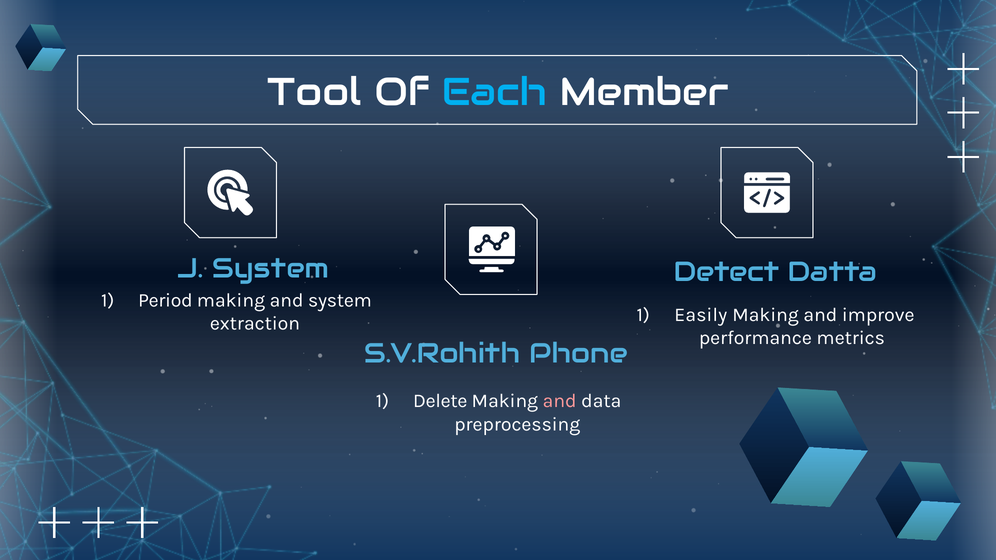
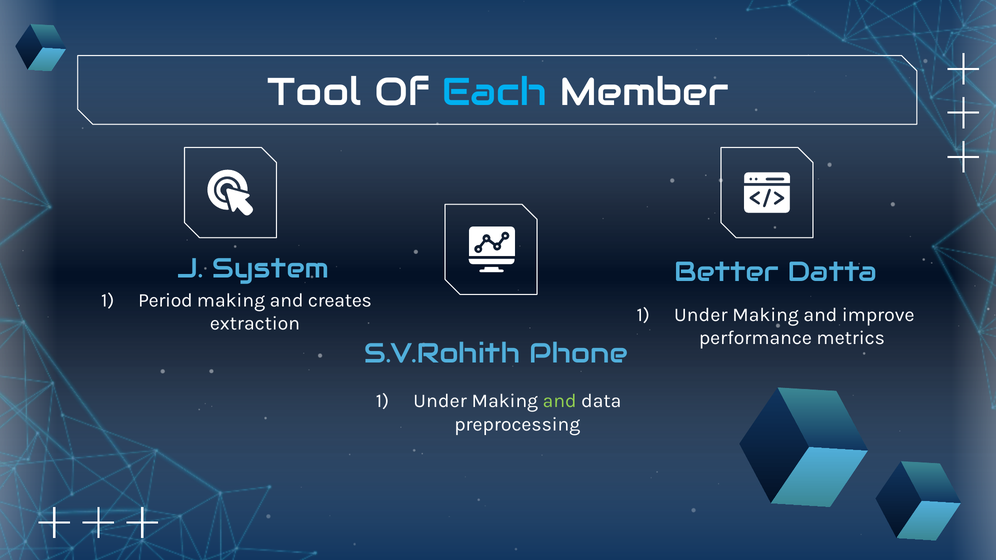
Detect: Detect -> Better (727, 272)
and system: system -> creates (340, 300)
Easily: Easily -> Under (701, 315)
Delete: Delete -> Under (440, 401)
and colour: pink -> light green (560, 401)
